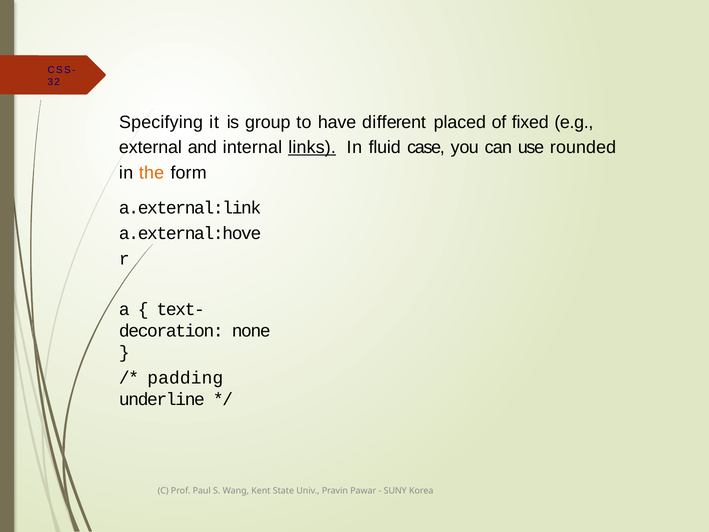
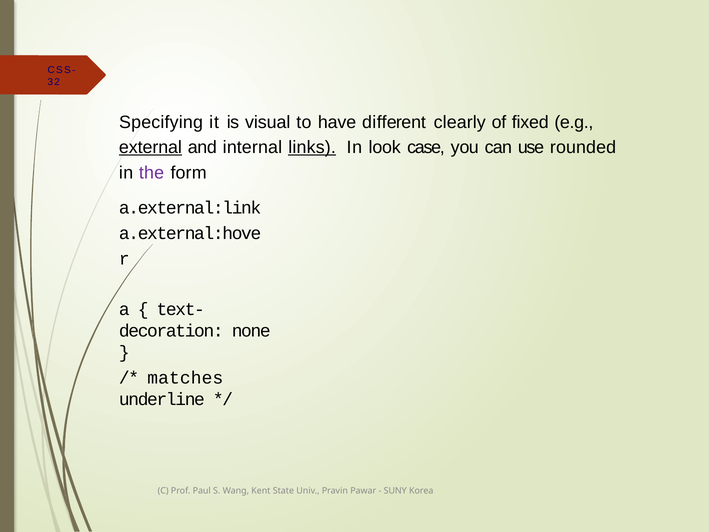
group: group -> visual (268, 122)
placed: placed -> clearly (460, 122)
external underline: none -> present (150, 147)
fluid: fluid -> look (385, 147)
the colour: orange -> purple (152, 173)
padding: padding -> matches (185, 378)
